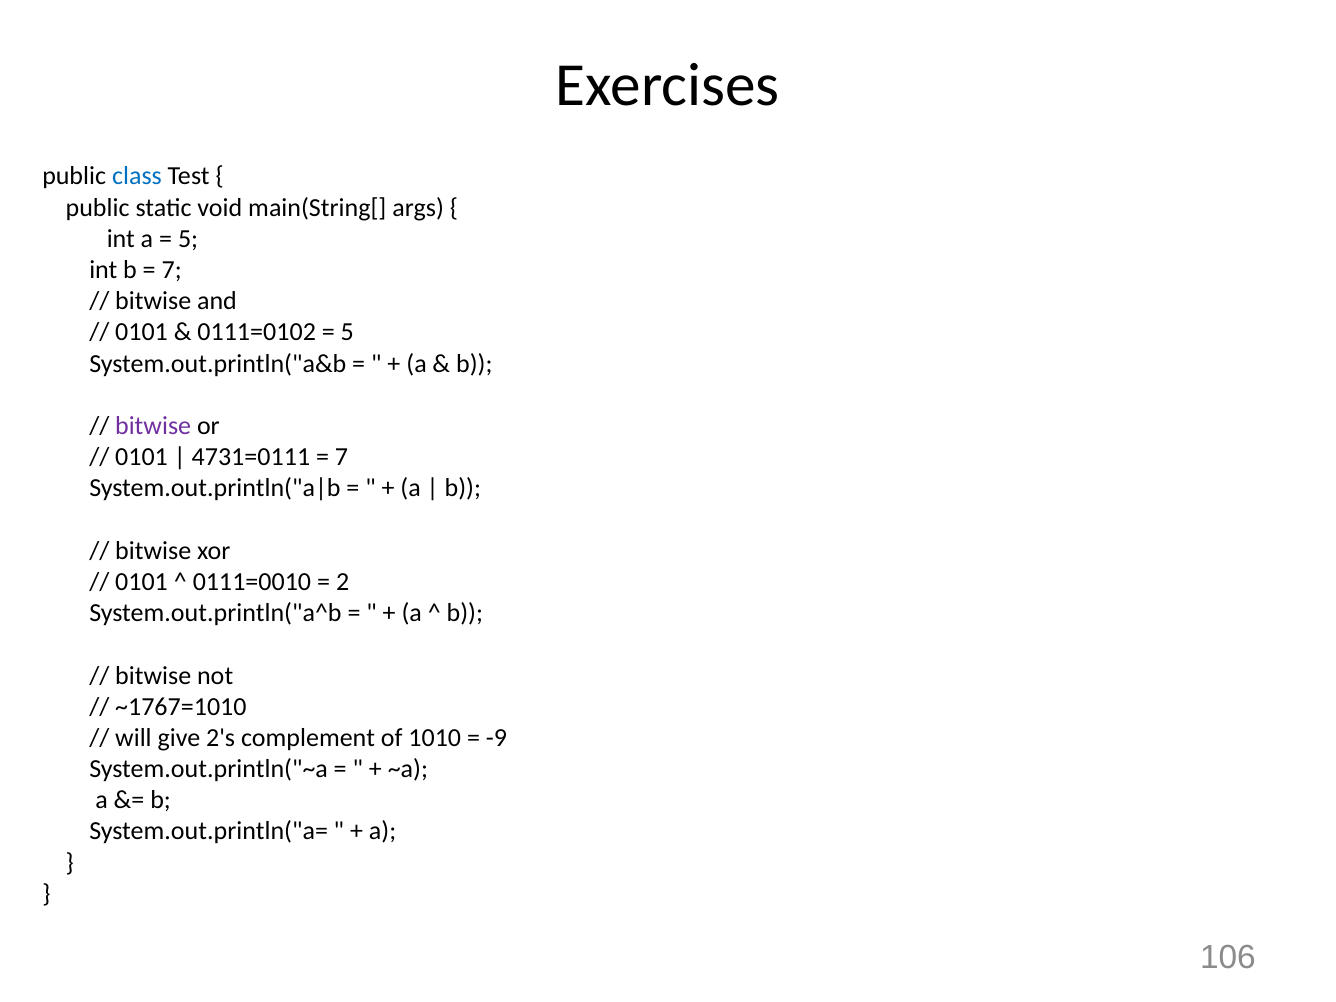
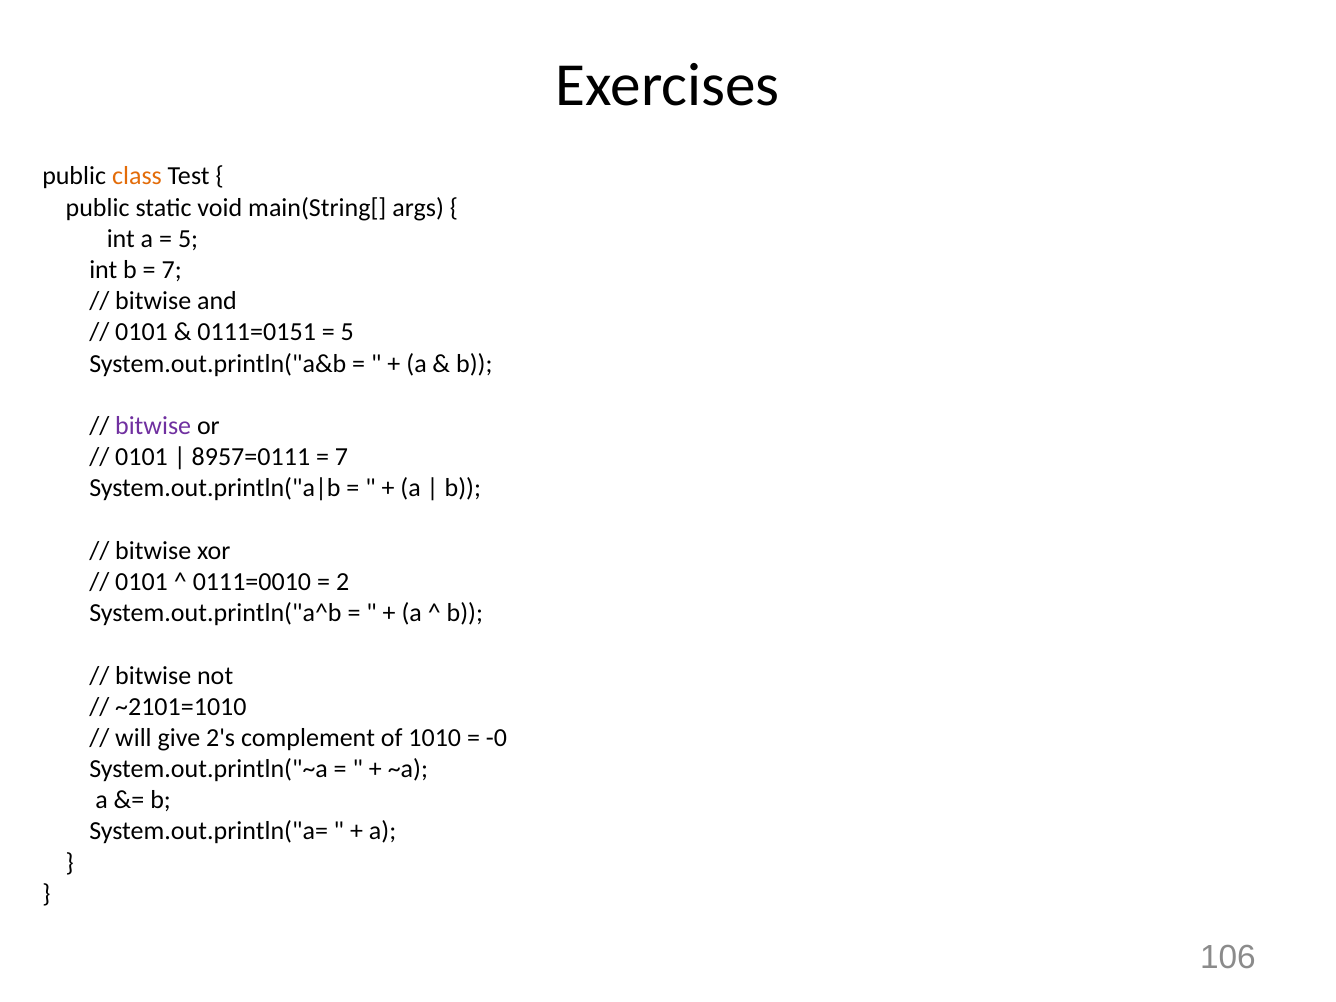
class colour: blue -> orange (137, 176)
0111=0102: 0111=0102 -> 0111=0151 (257, 332)
4731=0111: 4731=0111 -> 8957=0111 (251, 457)
~1767=1010: ~1767=1010 -> ~2101=1010 (181, 707)
-9: -9 -> -0 (497, 738)
